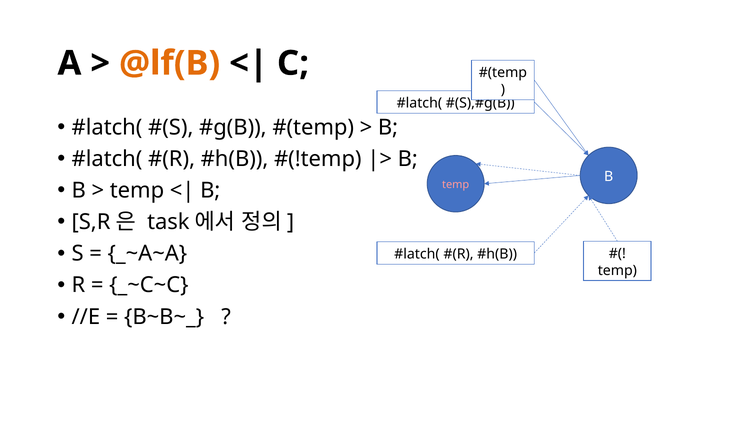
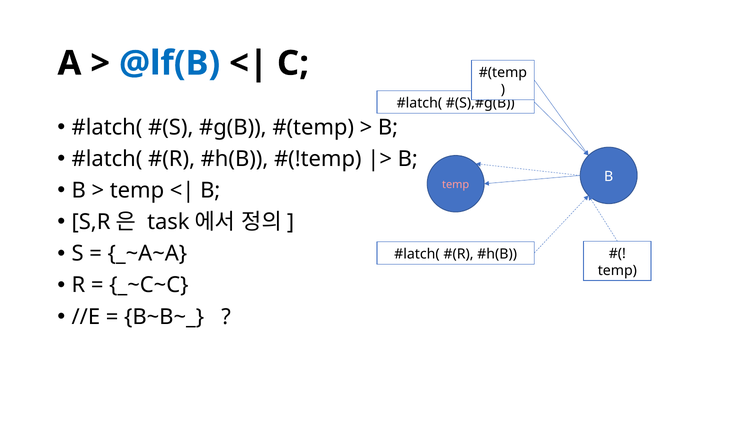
@lf(B colour: orange -> blue (170, 63)
